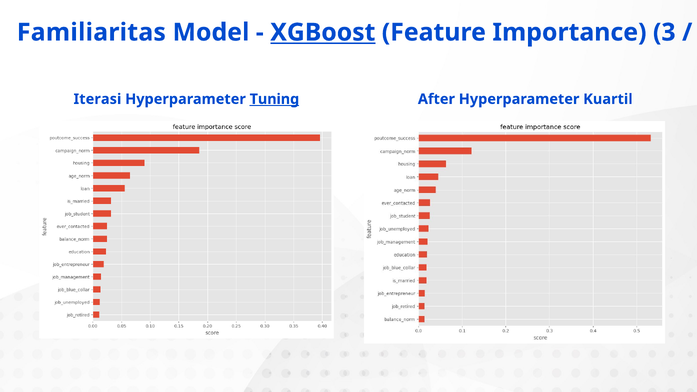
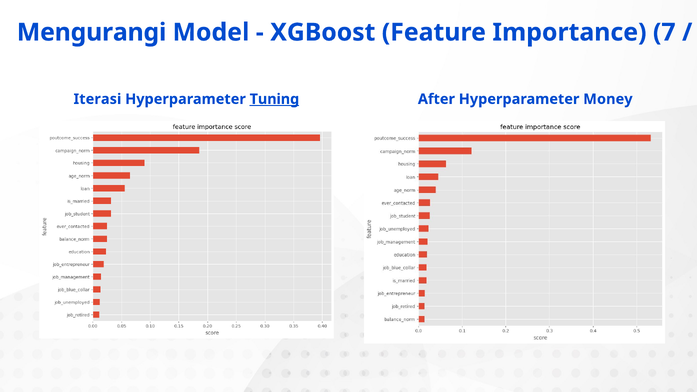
Familiaritas: Familiaritas -> Mengurangi (92, 32)
XGBoost underline: present -> none (323, 32)
3: 3 -> 7 (664, 32)
Kuartil: Kuartil -> Money (608, 99)
